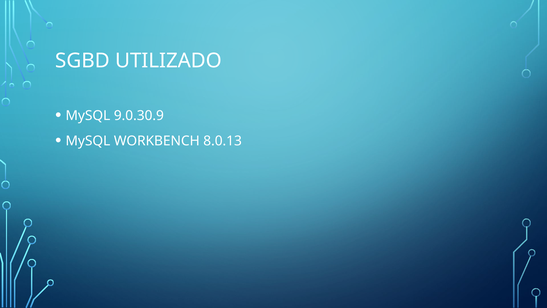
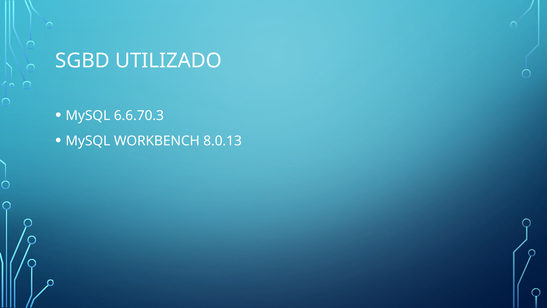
9.0.30.9: 9.0.30.9 -> 6.6.70.3 (139, 115)
